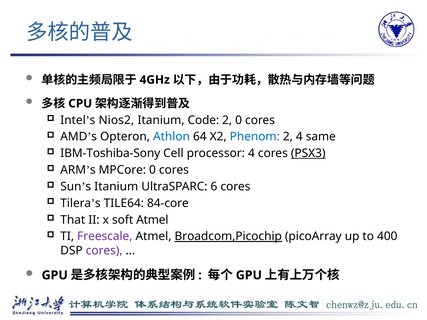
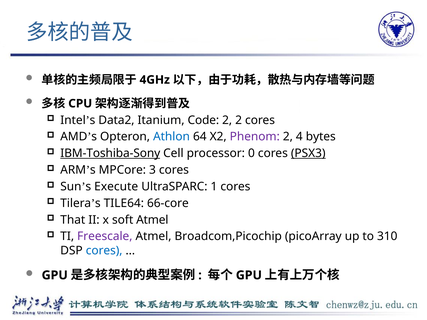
Nios2: Nios2 -> Data2 (116, 120)
2 0: 0 -> 2 (239, 120)
Phenom colour: blue -> purple (255, 137)
same: same -> bytes (321, 137)
IBM-Toshiba-Sony underline: none -> present (110, 153)
processor 4: 4 -> 0 (251, 153)
MPCore 0: 0 -> 3 (152, 170)
Itanium: Itanium -> Execute (116, 187)
6: 6 -> 1 (214, 187)
84-core: 84-core -> 66-core (168, 203)
Broadcom,Picochip underline: present -> none (228, 237)
400: 400 -> 310 (387, 237)
cores colour: purple -> blue (104, 251)
